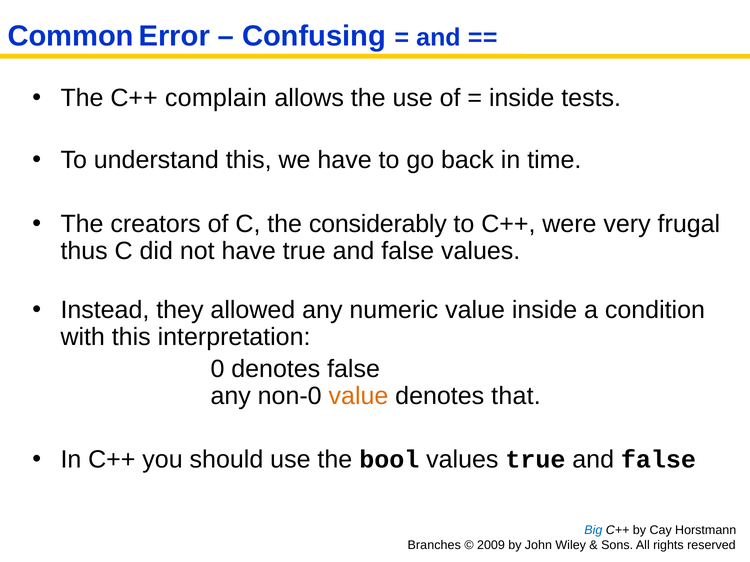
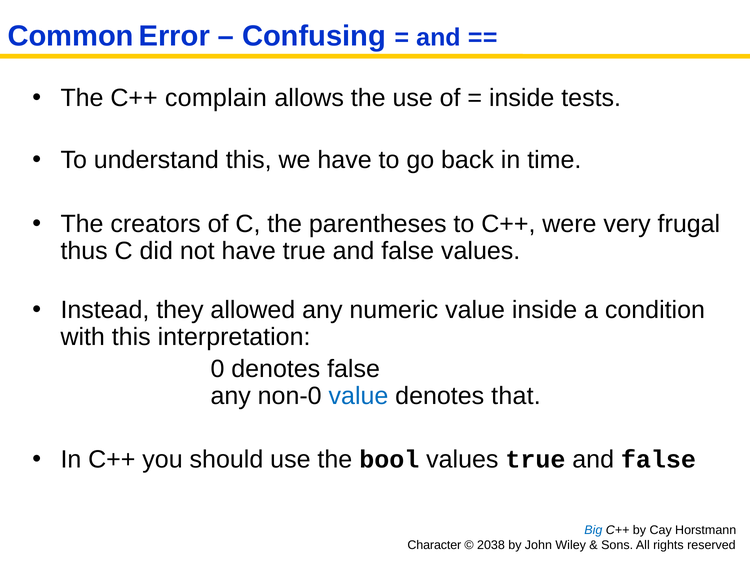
considerably: considerably -> parentheses (378, 224)
value colour: orange -> blue (358, 396)
Branches: Branches -> Character (434, 546)
2009: 2009 -> 2038 (491, 546)
